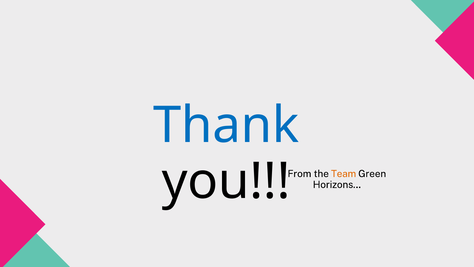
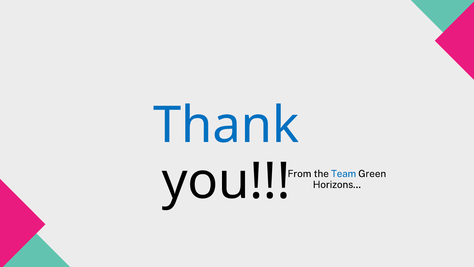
Team colour: orange -> blue (344, 174)
